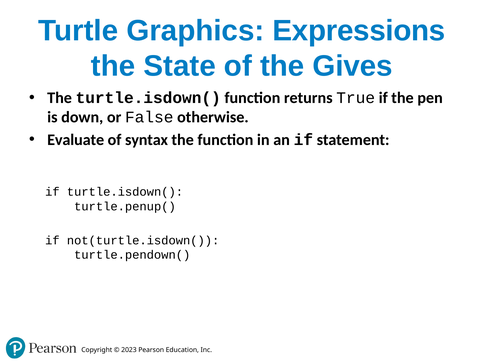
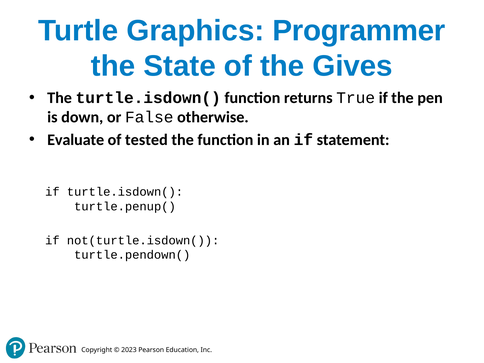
Expressions: Expressions -> Programmer (359, 31)
syntax: syntax -> tested (146, 140)
